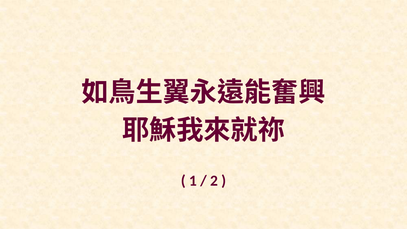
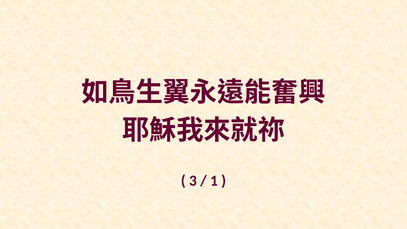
1: 1 -> 3 (193, 181)
2: 2 -> 1 (214, 181)
